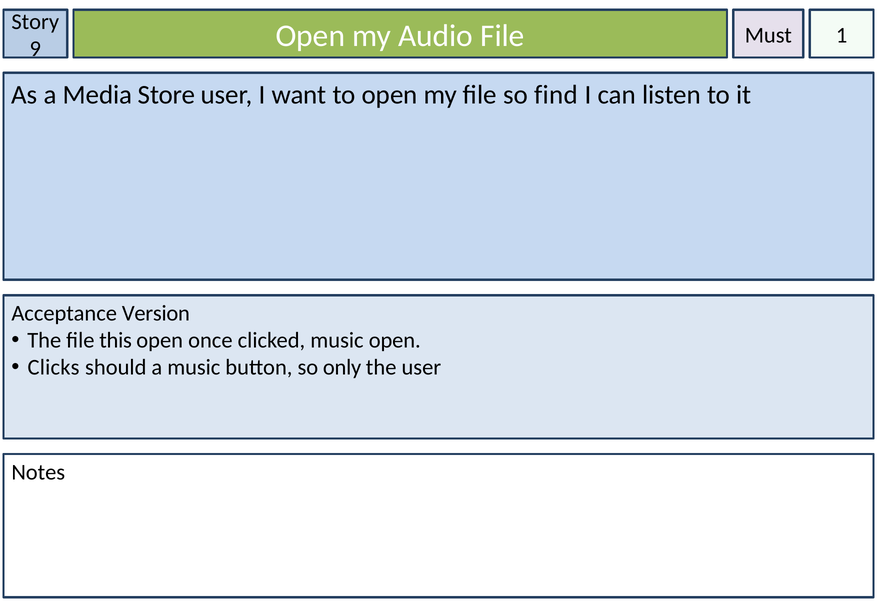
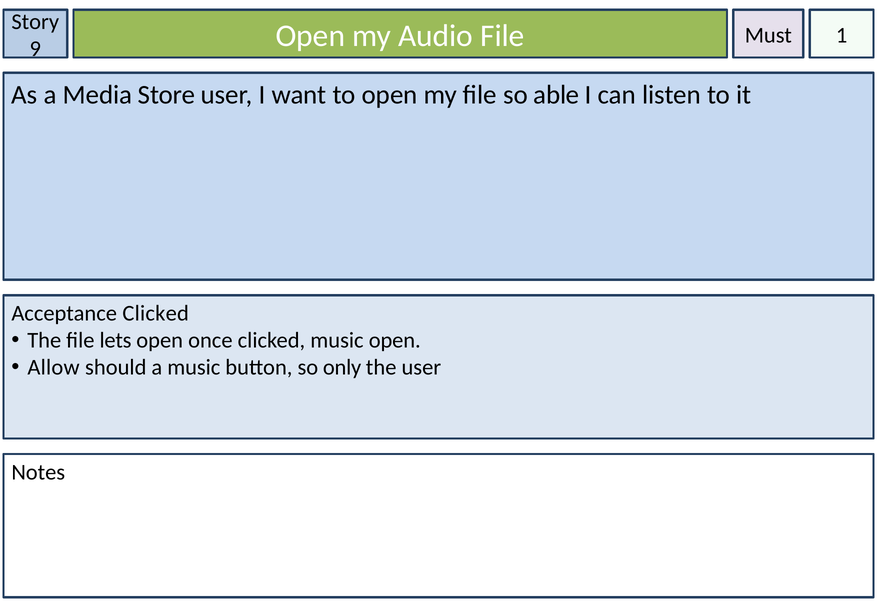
find: find -> able (556, 95)
Acceptance Version: Version -> Clicked (156, 314)
this: this -> lets (116, 341)
Clicks: Clicks -> Allow (54, 368)
